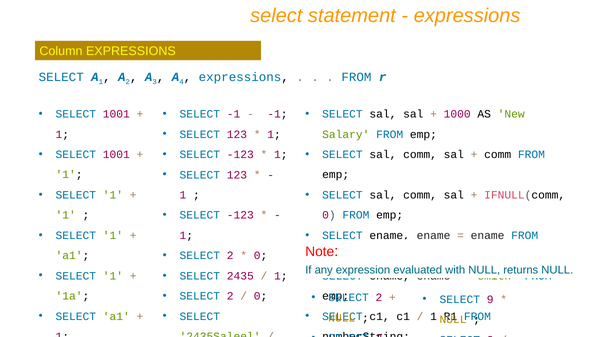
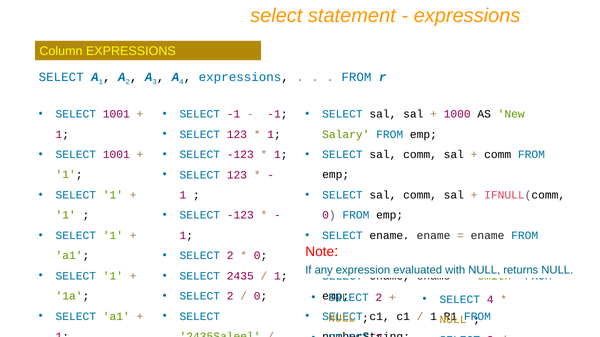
SELECT 9: 9 -> 4 (490, 300)
